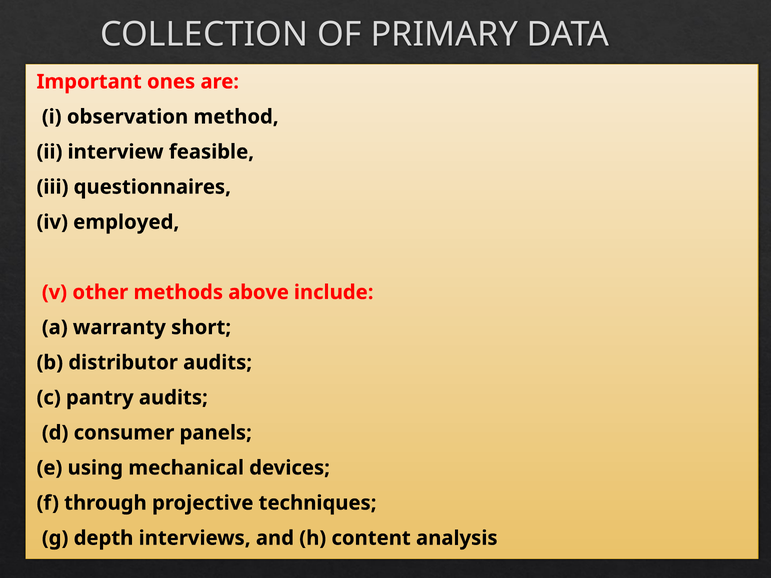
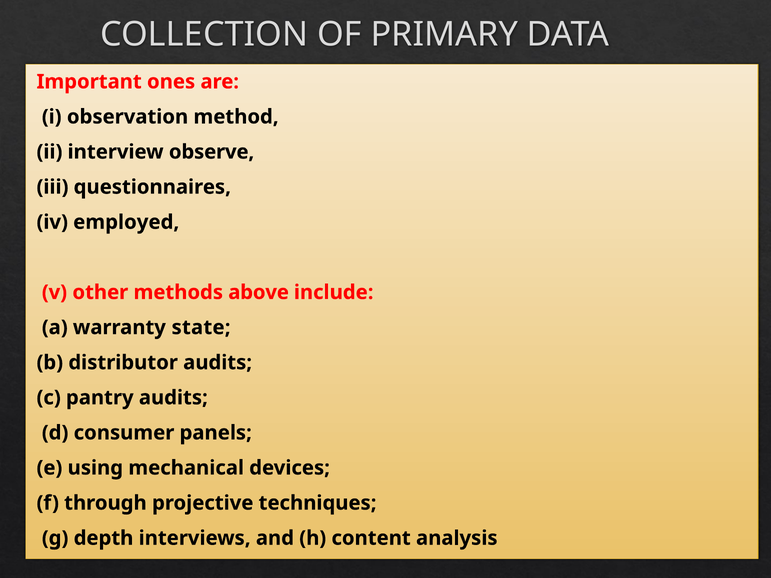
feasible: feasible -> observe (212, 152)
short: short -> state (201, 328)
